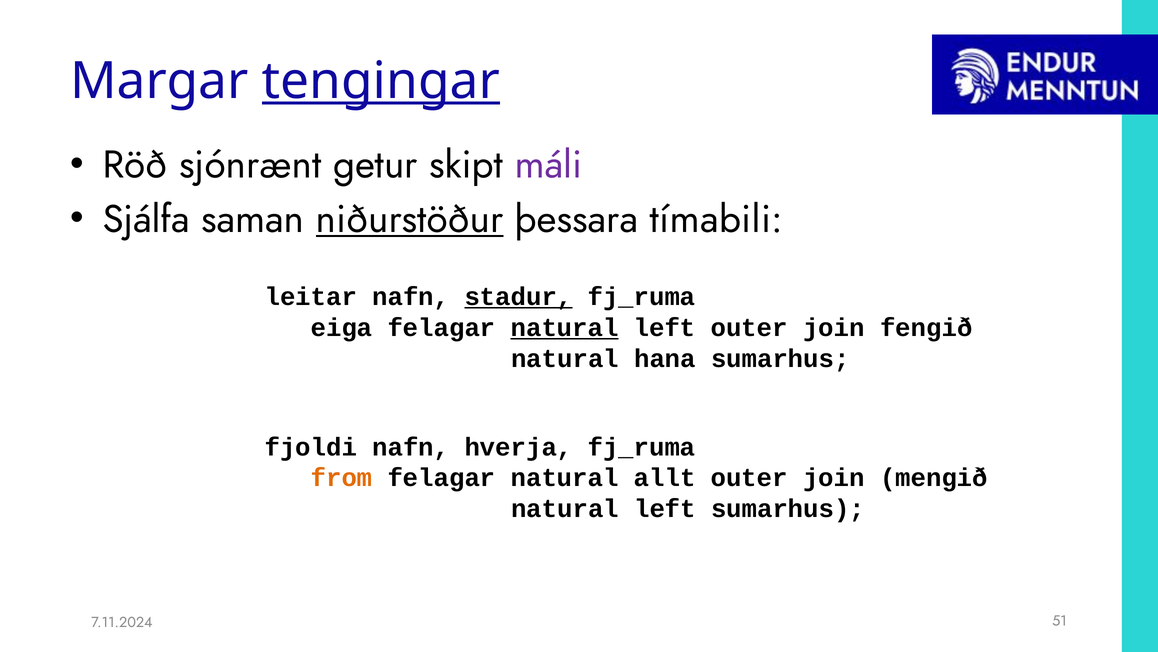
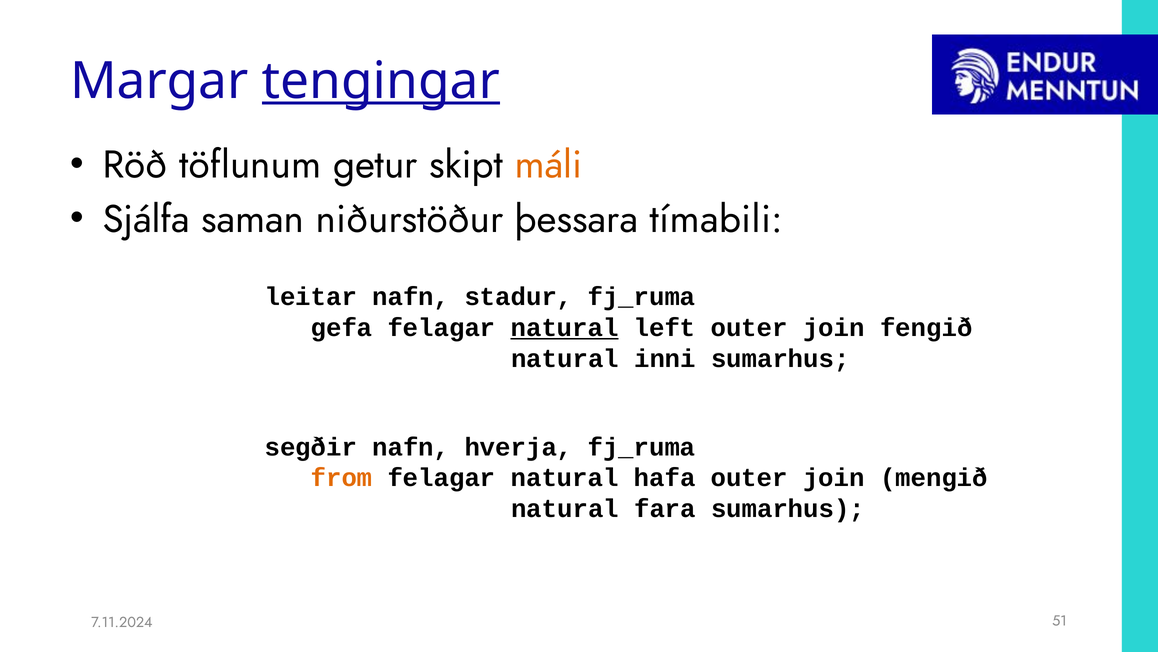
sjónrænt: sjónrænt -> töflunum (250, 165)
máli colour: purple -> orange (549, 165)
niðurstöður underline: present -> none (410, 219)
stadur underline: present -> none (518, 297)
eiga: eiga -> gefa (342, 327)
hana: hana -> inni (665, 358)
fjoldi: fjoldi -> segðir (311, 447)
allt: allt -> hafa (665, 477)
left: left -> fara (665, 508)
